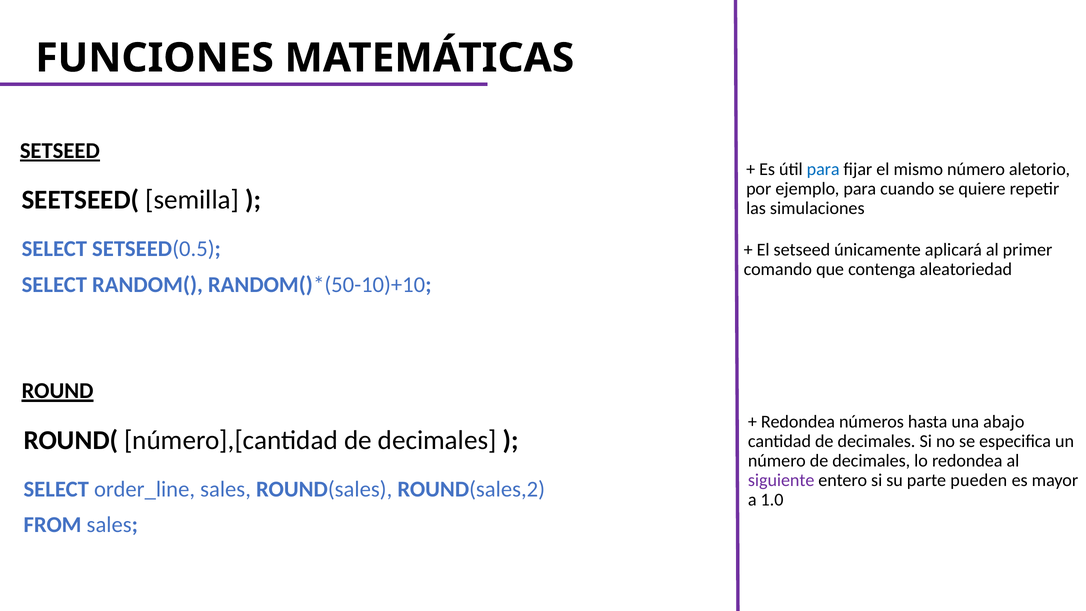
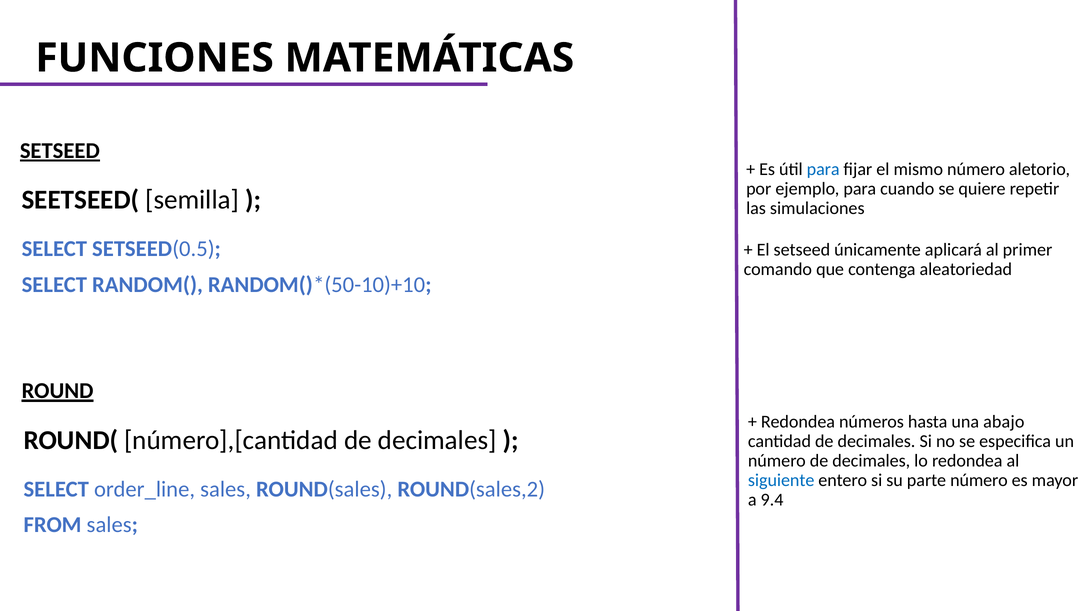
siguiente colour: purple -> blue (781, 480)
parte pueden: pueden -> número (979, 480)
1.0: 1.0 -> 9.4 (772, 500)
